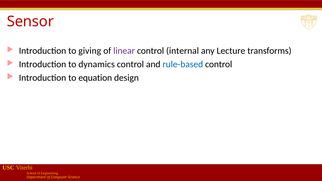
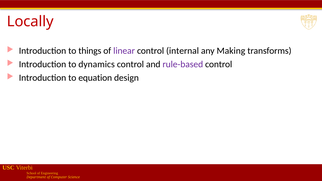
Sensor: Sensor -> Locally (30, 22)
giving: giving -> things (90, 51)
Lecture: Lecture -> Making (231, 51)
rule-based colour: blue -> purple (183, 64)
